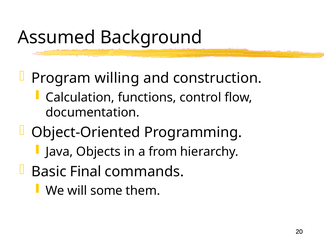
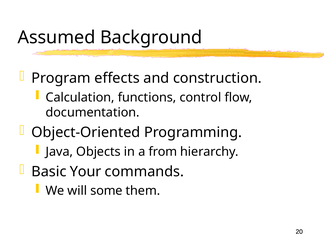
willing: willing -> effects (117, 78)
Final: Final -> Your (86, 172)
